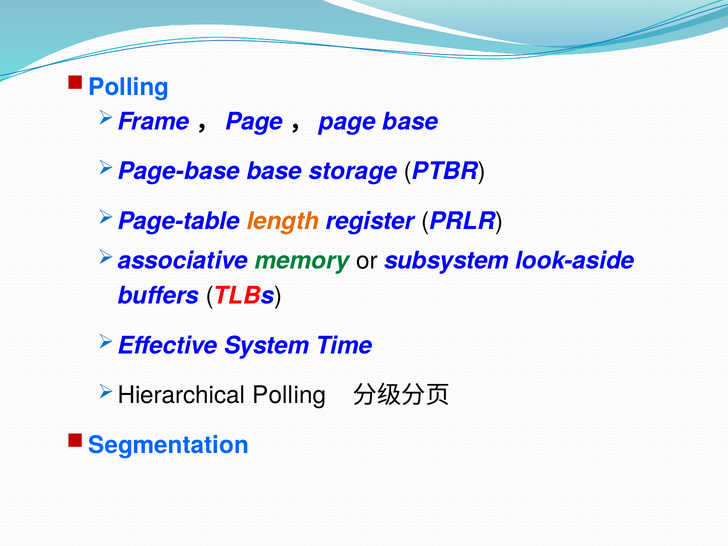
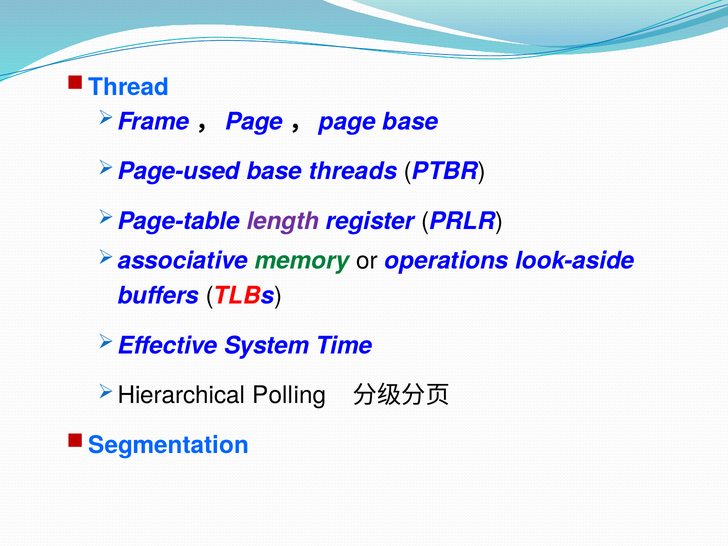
Polling: Polling -> Thread (129, 87)
Page-base: Page-base -> Page-used (179, 171)
storage: storage -> threads (353, 171)
length colour: orange -> purple (283, 221)
subsystem: subsystem -> operations (446, 261)
